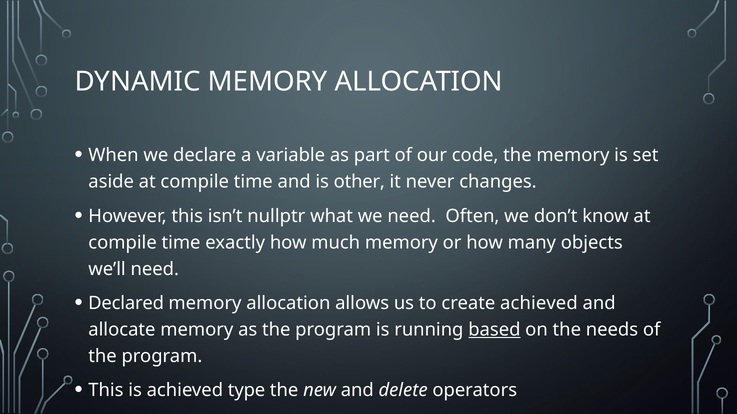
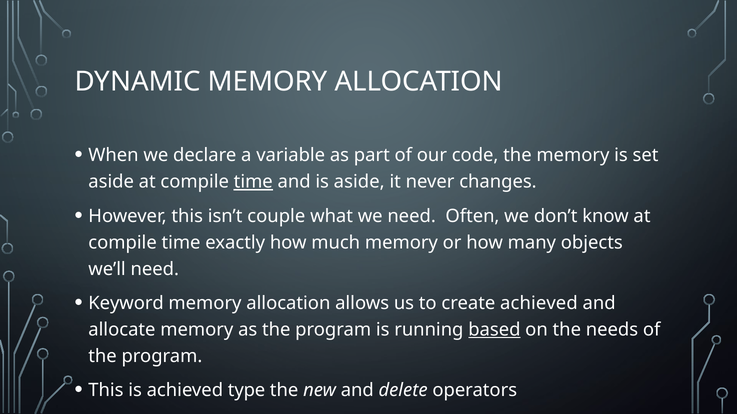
time underline: none -> present (253, 182)
is other: other -> aside (359, 182)
nullptr: nullptr -> couple (276, 216)
Declared: Declared -> Keyword (126, 304)
